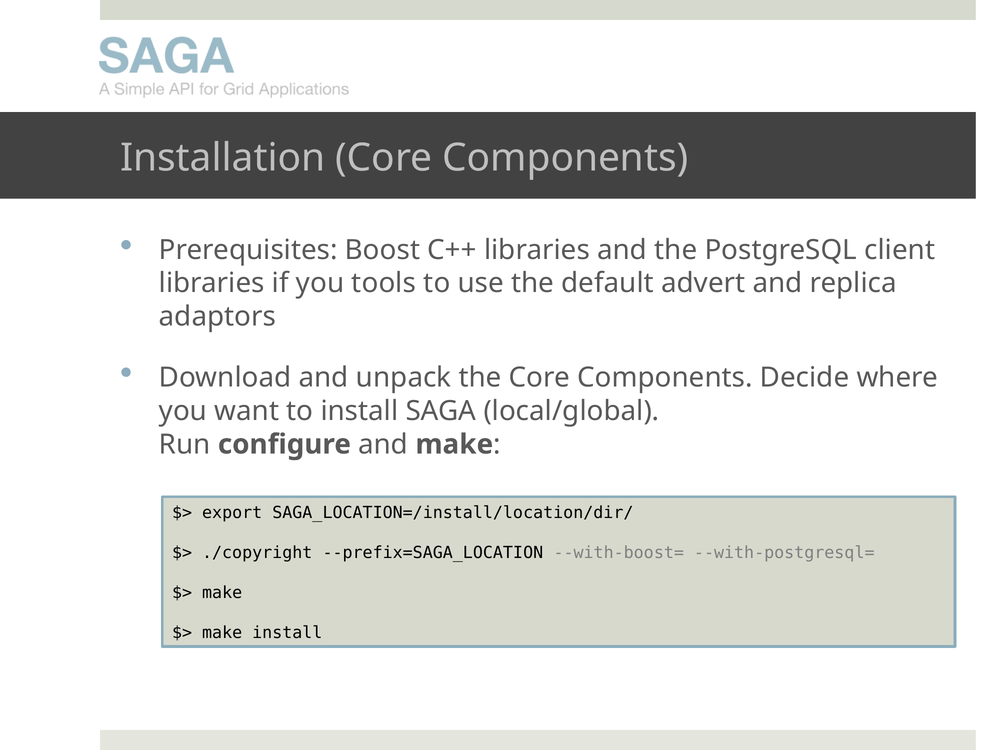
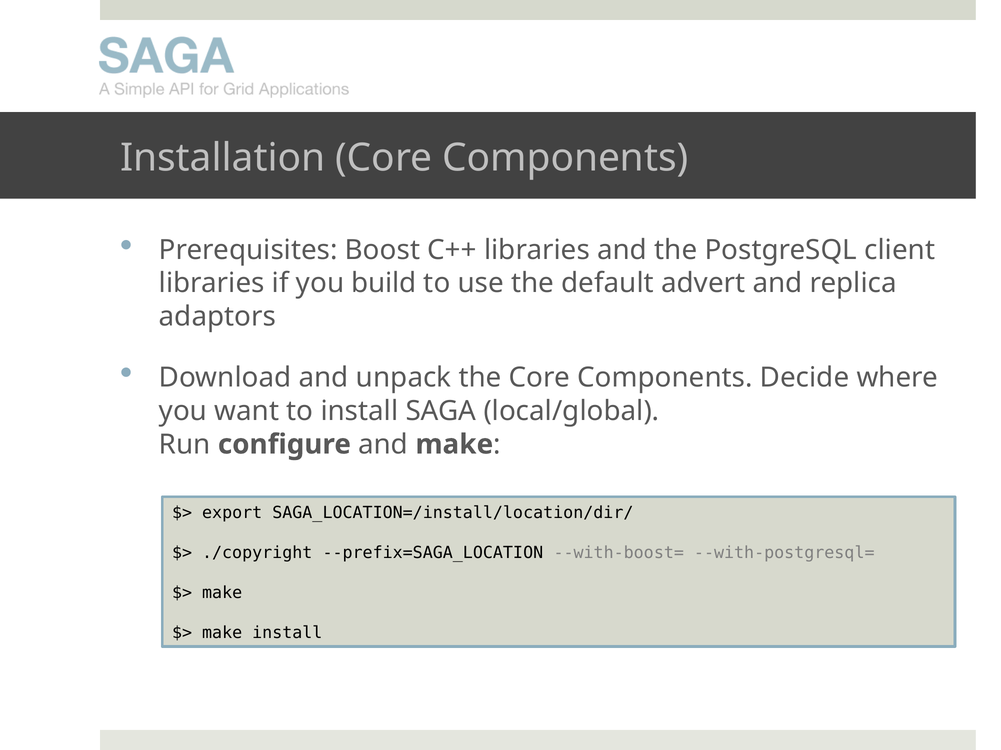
tools: tools -> build (384, 283)
